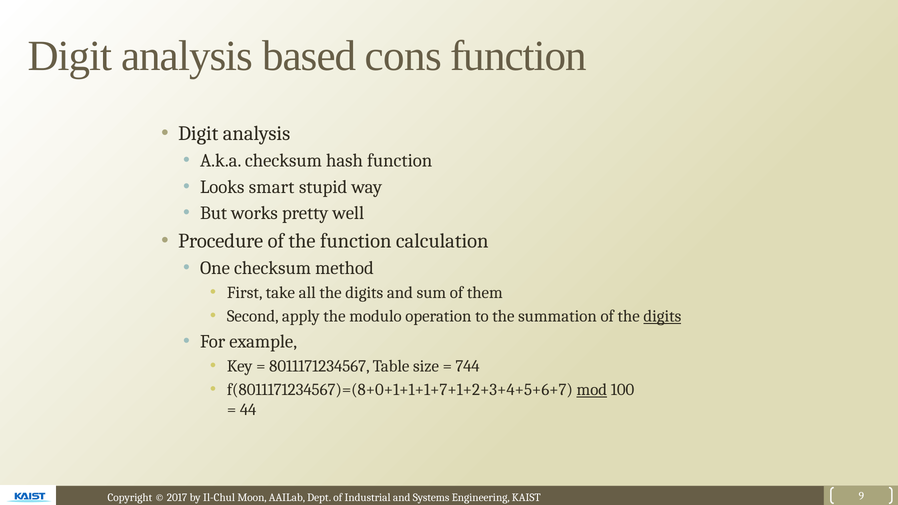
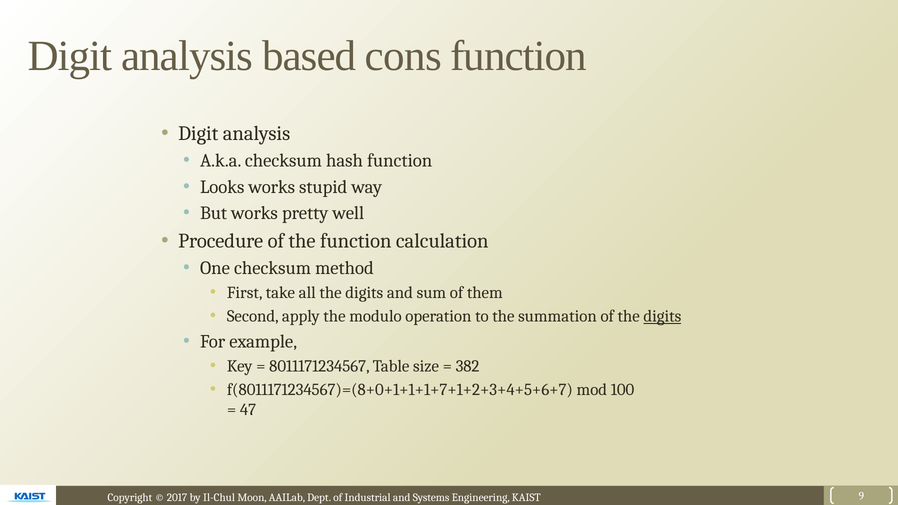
Looks smart: smart -> works (272, 187)
744: 744 -> 382 (468, 366)
mod underline: present -> none (592, 390)
44: 44 -> 47 (248, 410)
